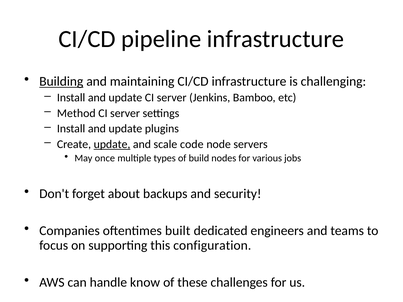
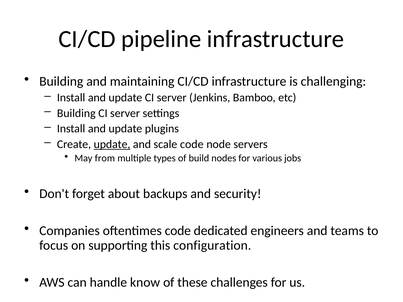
Building underline: present -> none (61, 82)
Method: Method -> Building (76, 113)
once: once -> from (105, 158)
oftentimes built: built -> code (178, 231)
